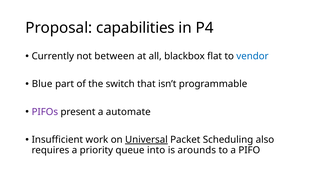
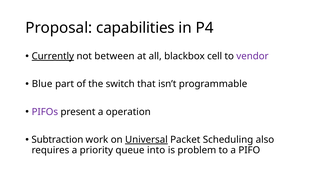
Currently underline: none -> present (53, 56)
flat: flat -> cell (215, 56)
vendor colour: blue -> purple (252, 56)
automate: automate -> operation (128, 112)
Insufficient: Insufficient -> Subtraction (57, 140)
arounds: arounds -> problem (197, 150)
